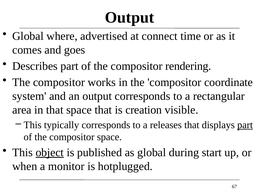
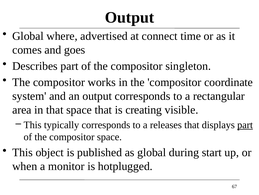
rendering: rendering -> singleton (188, 66)
creation: creation -> creating (144, 110)
object underline: present -> none (50, 152)
